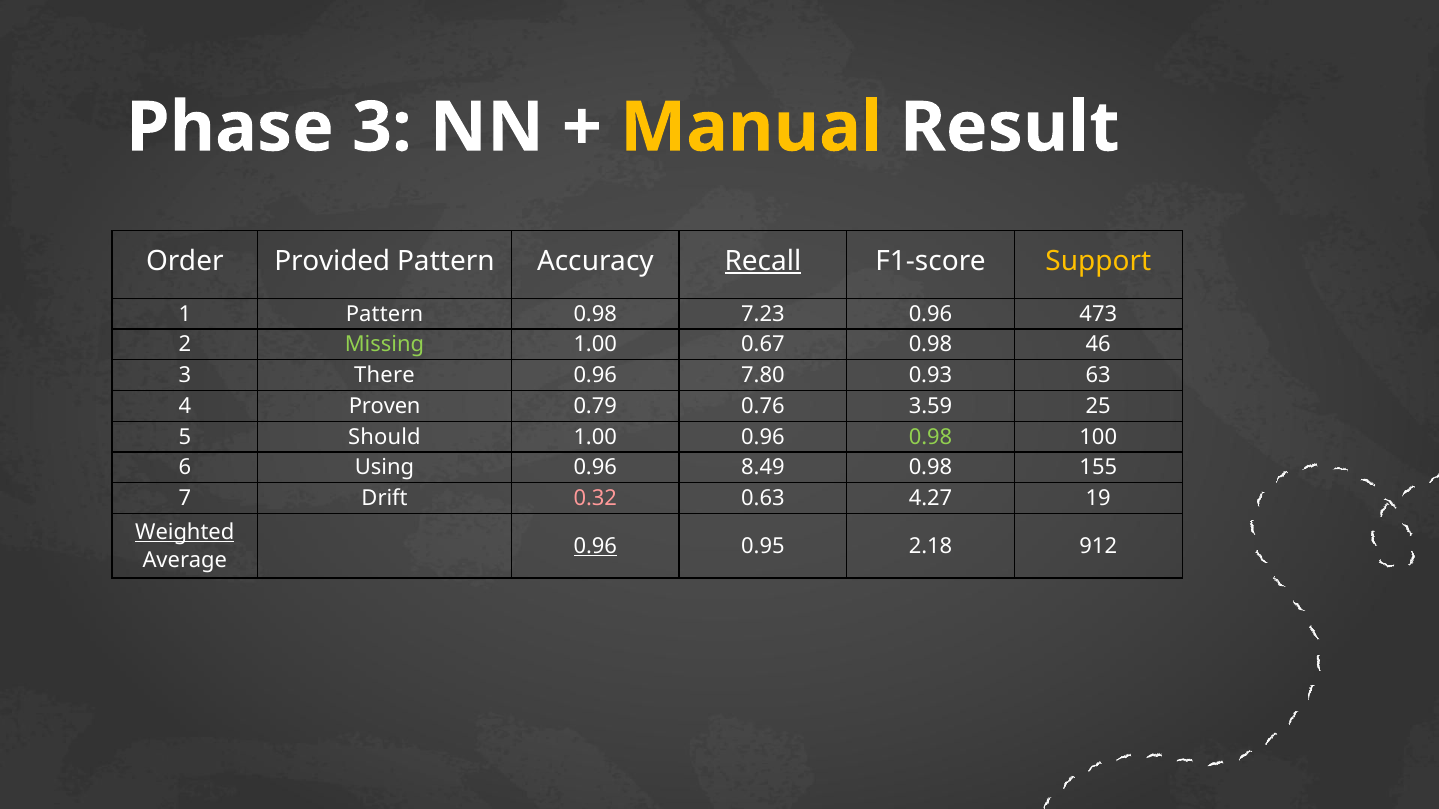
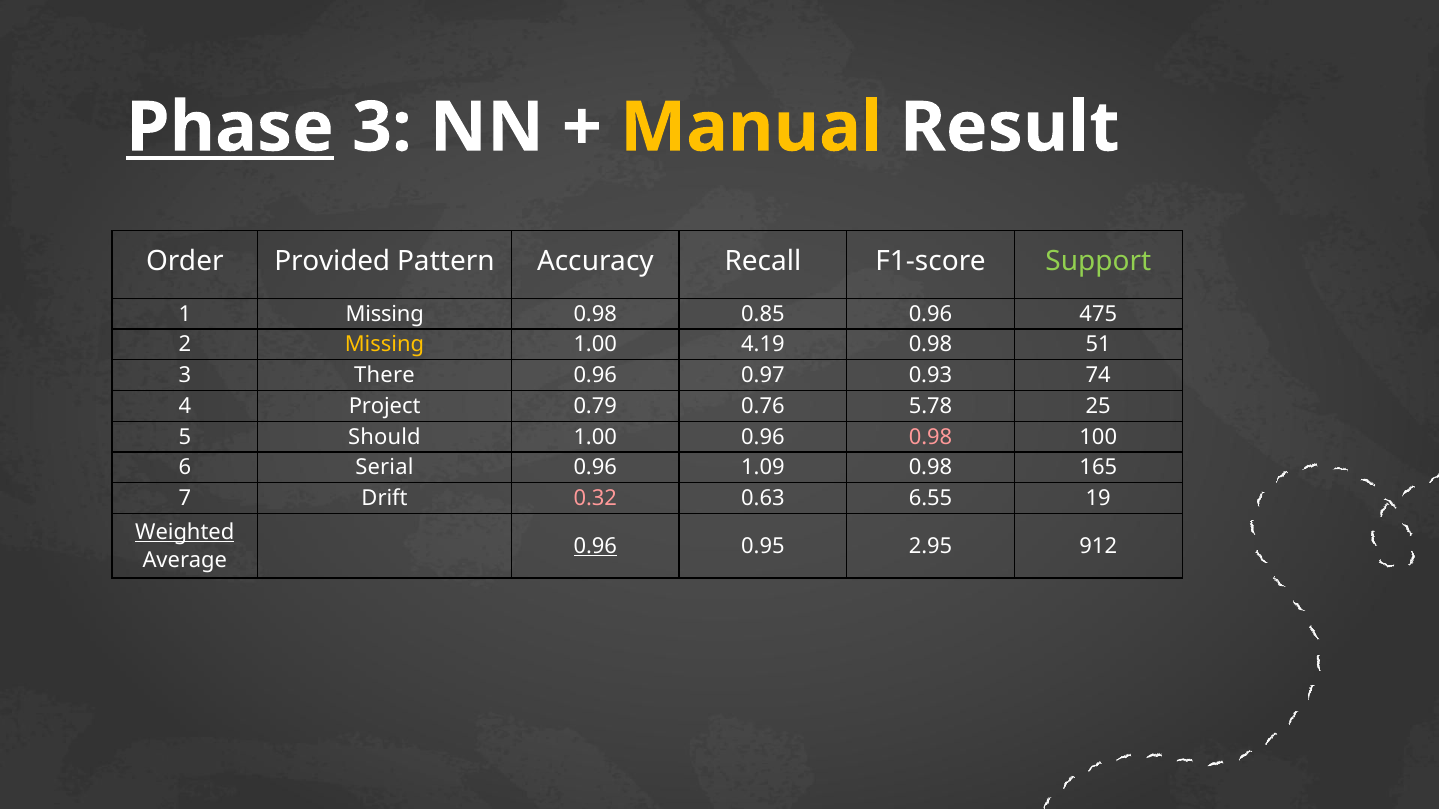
Phase underline: none -> present (230, 128)
Recall underline: present -> none (763, 261)
Support colour: yellow -> light green (1098, 261)
1 Pattern: Pattern -> Missing (385, 314)
7.23: 7.23 -> 0.85 (763, 314)
473: 473 -> 475 (1098, 314)
Missing colour: light green -> yellow (384, 345)
0.67: 0.67 -> 4.19 (763, 345)
46: 46 -> 51 (1098, 345)
7.80: 7.80 -> 0.97 (763, 376)
63: 63 -> 74 (1098, 376)
Proven: Proven -> Project (385, 406)
3.59: 3.59 -> 5.78 (931, 406)
0.98 colour: light green -> pink (931, 437)
Using: Using -> Serial (384, 468)
8.49: 8.49 -> 1.09 (763, 468)
155: 155 -> 165 (1098, 468)
4.27: 4.27 -> 6.55 (931, 499)
2.18: 2.18 -> 2.95 (931, 546)
